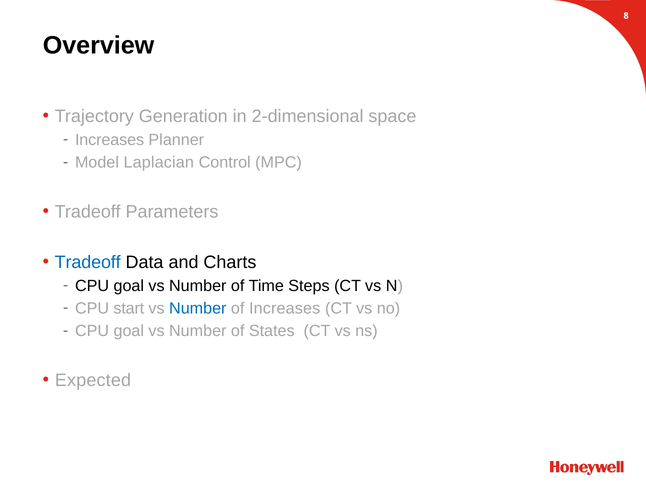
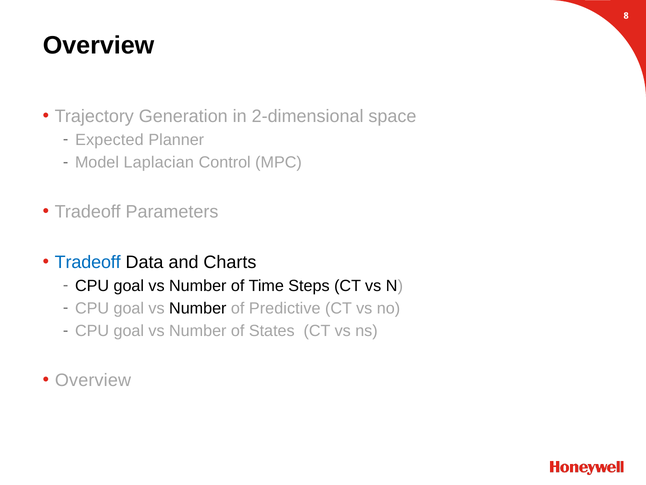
Increases: Increases -> Expected (109, 140)
start: start -> goal (129, 308)
Number colour: blue -> black (198, 308)
of Increases: Increases -> Predictive (285, 308)
Expected: Expected -> Overview (93, 380)
